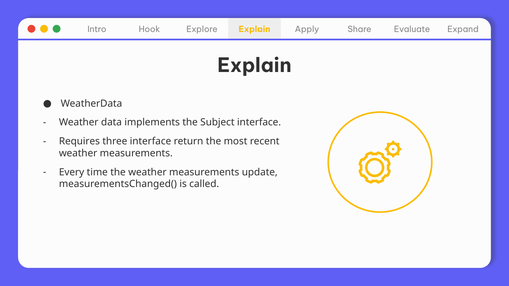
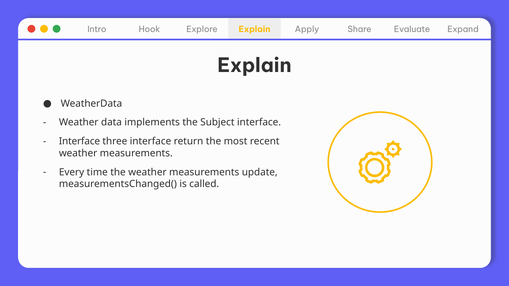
Requires: Requires -> Interface (79, 141)
